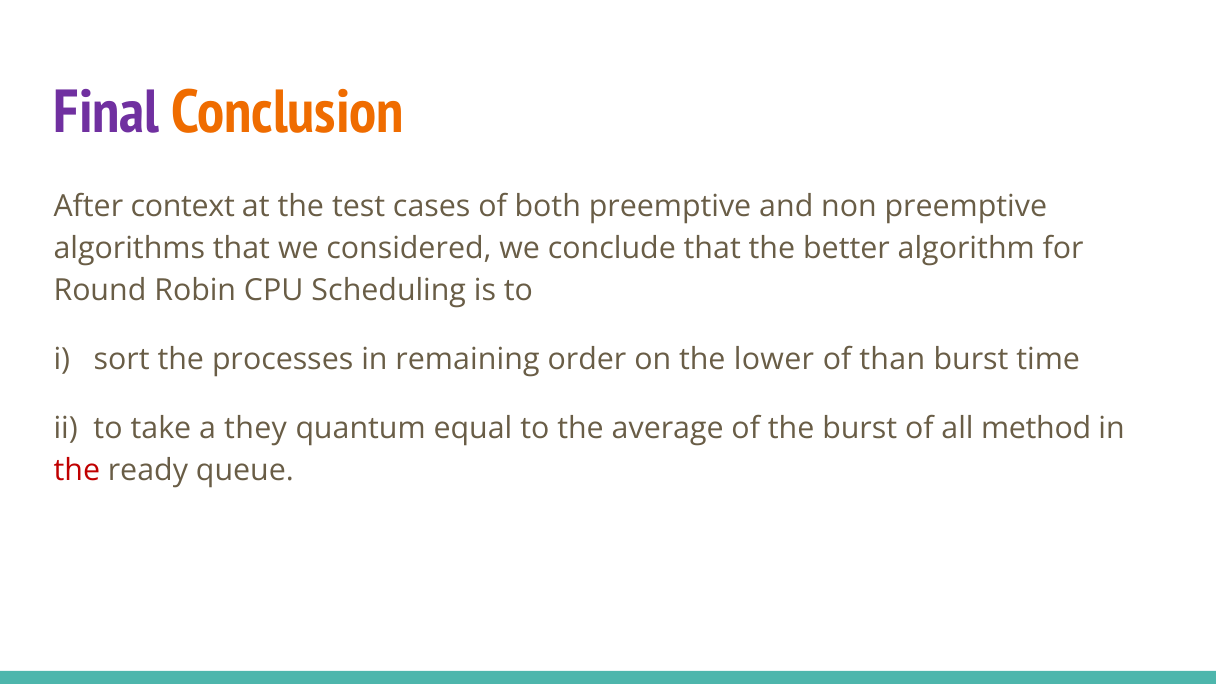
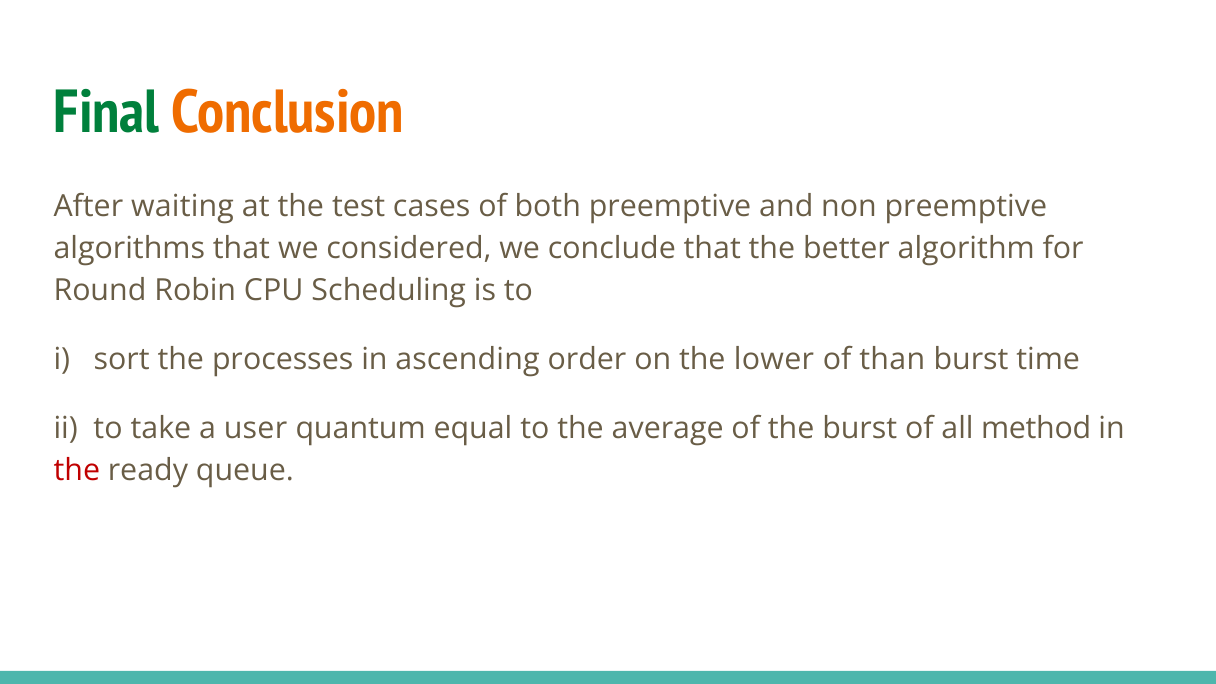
Final colour: purple -> green (107, 112)
context: context -> waiting (183, 206)
remaining: remaining -> ascending (467, 359)
they: they -> user (256, 428)
